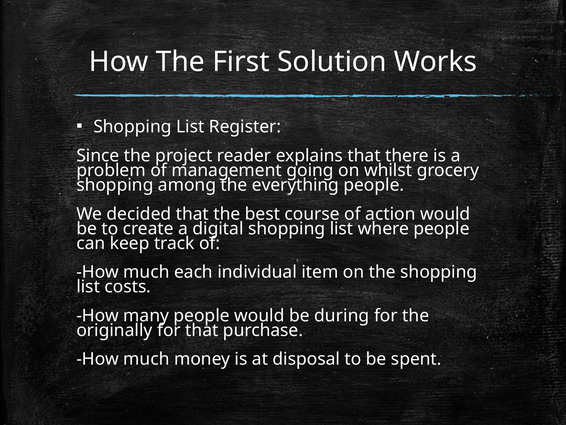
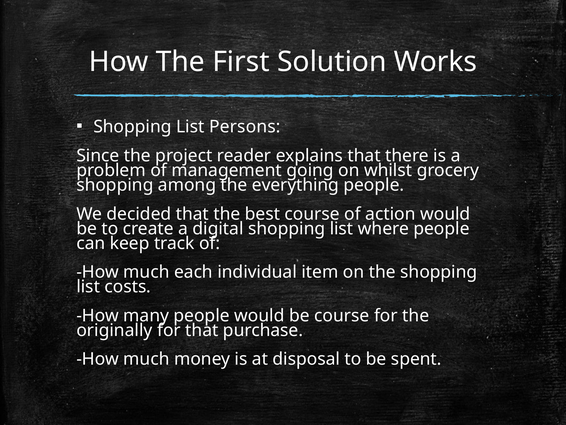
Register: Register -> Persons (245, 127)
be during: during -> course (342, 315)
